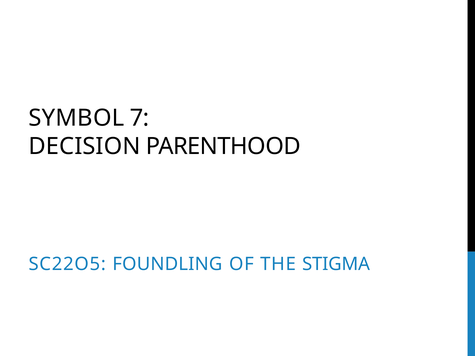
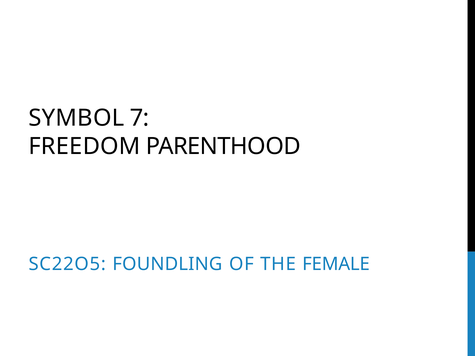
DECISION: DECISION -> FREEDOM (84, 147)
STIGMA: STIGMA -> FEMALE (336, 264)
